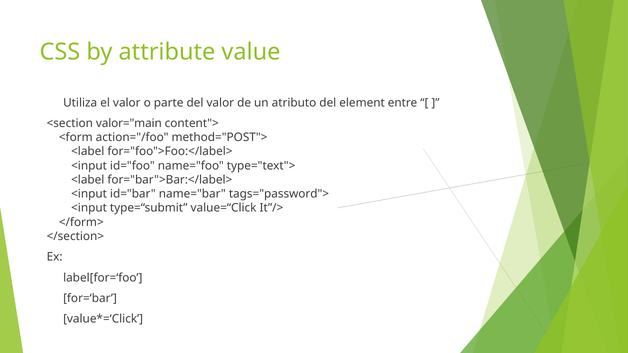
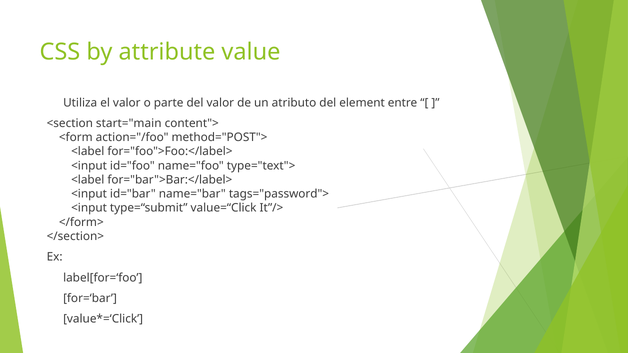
valor="main: valor="main -> start="main (129, 123)
